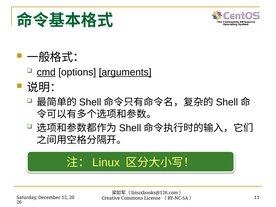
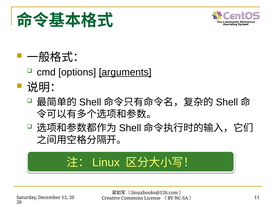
cmd underline: present -> none (46, 72)
